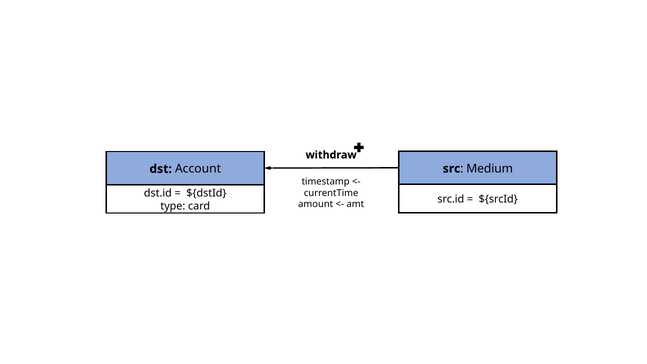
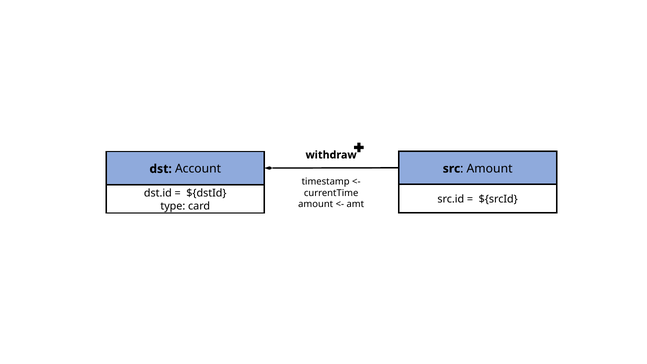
Medium: Medium -> Amount (490, 169)
